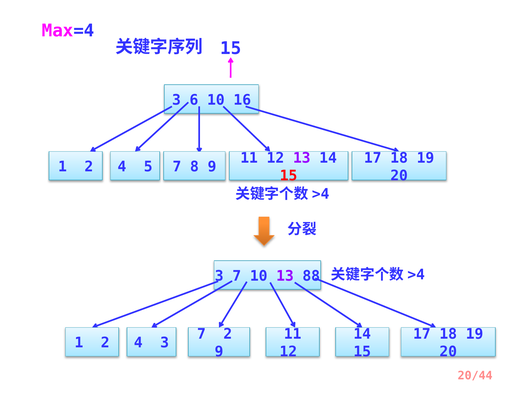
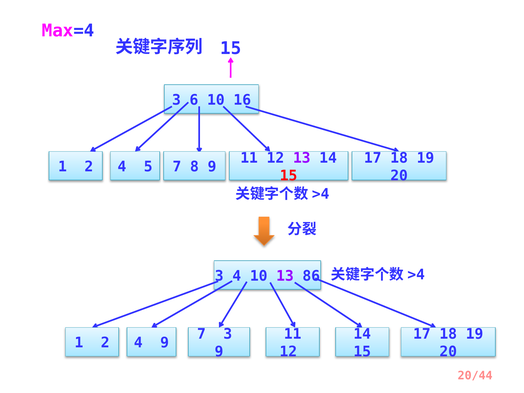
7: 7 -> 4 (237, 276)
88: 88 -> 86 (311, 276)
7 2: 2 -> 3 (228, 334)
4 3: 3 -> 9 (165, 343)
